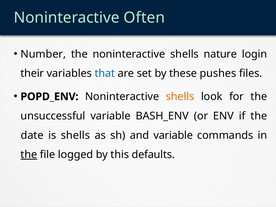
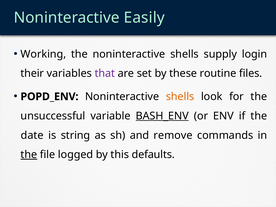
Often: Often -> Easily (144, 18)
Number: Number -> Working (43, 54)
nature: nature -> supply (220, 54)
that colour: blue -> purple (105, 73)
pushes: pushes -> routine (218, 73)
BASH_ENV underline: none -> present (162, 116)
is shells: shells -> string (76, 135)
and variable: variable -> remove (173, 135)
